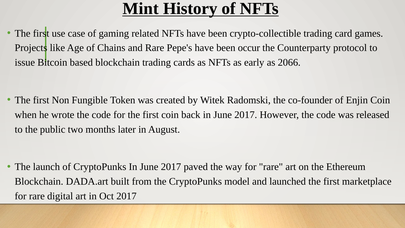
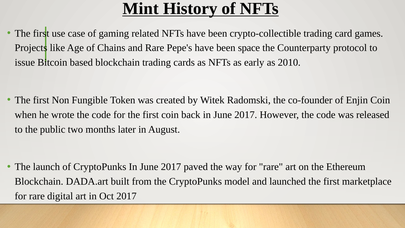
occur: occur -> space (249, 48)
2066: 2066 -> 2010 (289, 62)
